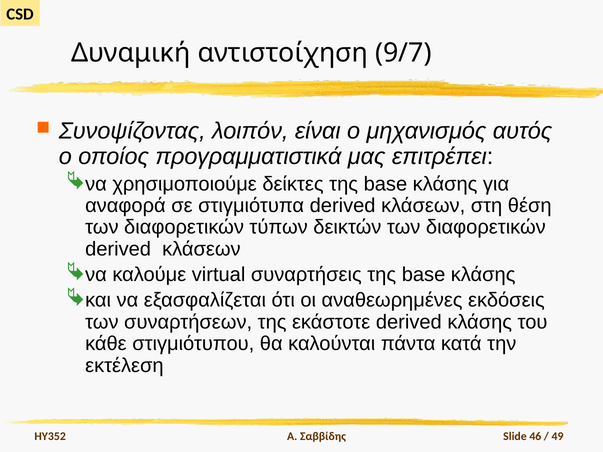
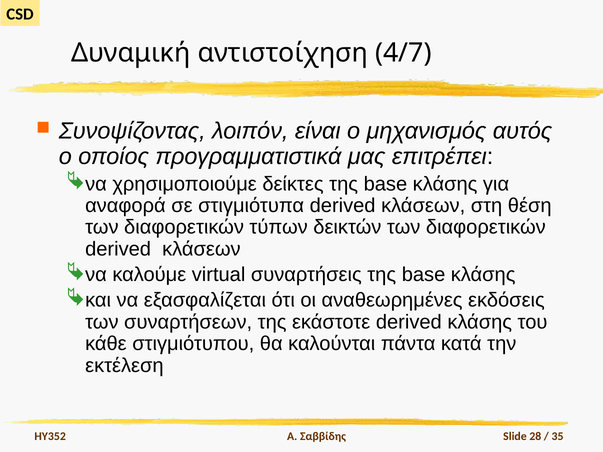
9/7: 9/7 -> 4/7 (403, 53)
46: 46 -> 28 (535, 437)
49: 49 -> 35 (558, 437)
